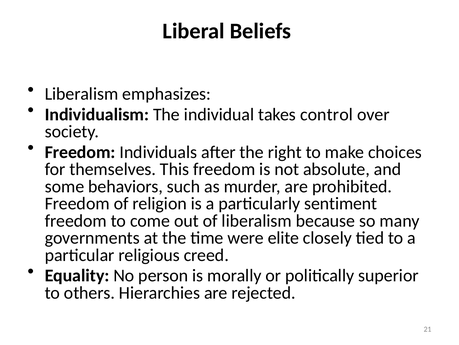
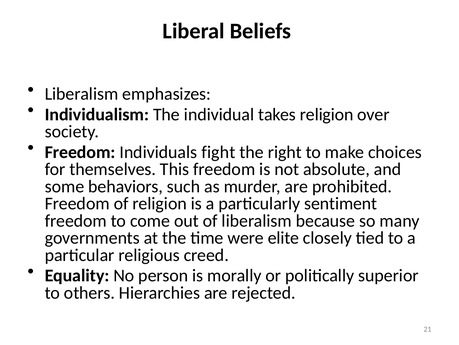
takes control: control -> religion (327, 114)
after: after -> fight (218, 152)
